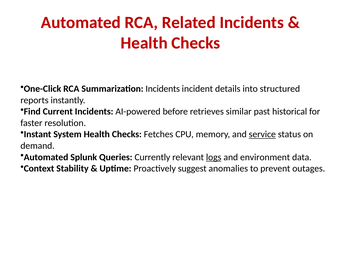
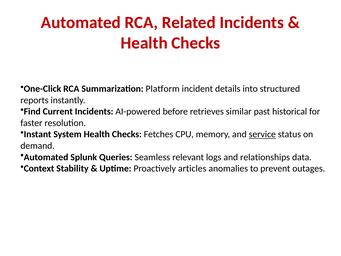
Summarization Incidents: Incidents -> Platform (163, 89)
Currently: Currently -> Seamless (152, 157)
logs underline: present -> none (214, 157)
environment: environment -> relationships (265, 157)
suggest: suggest -> articles (192, 168)
